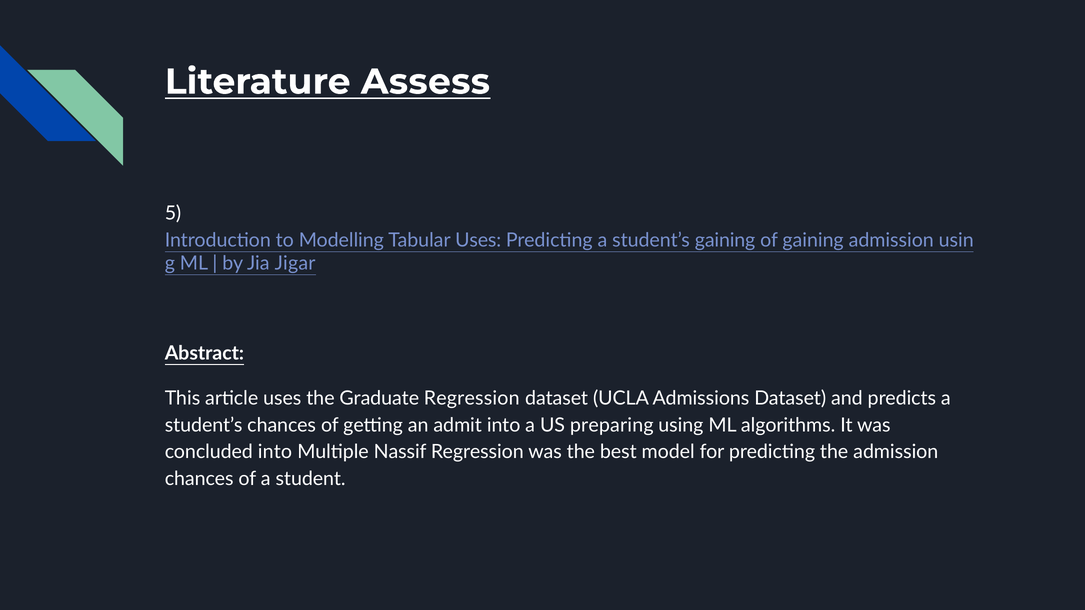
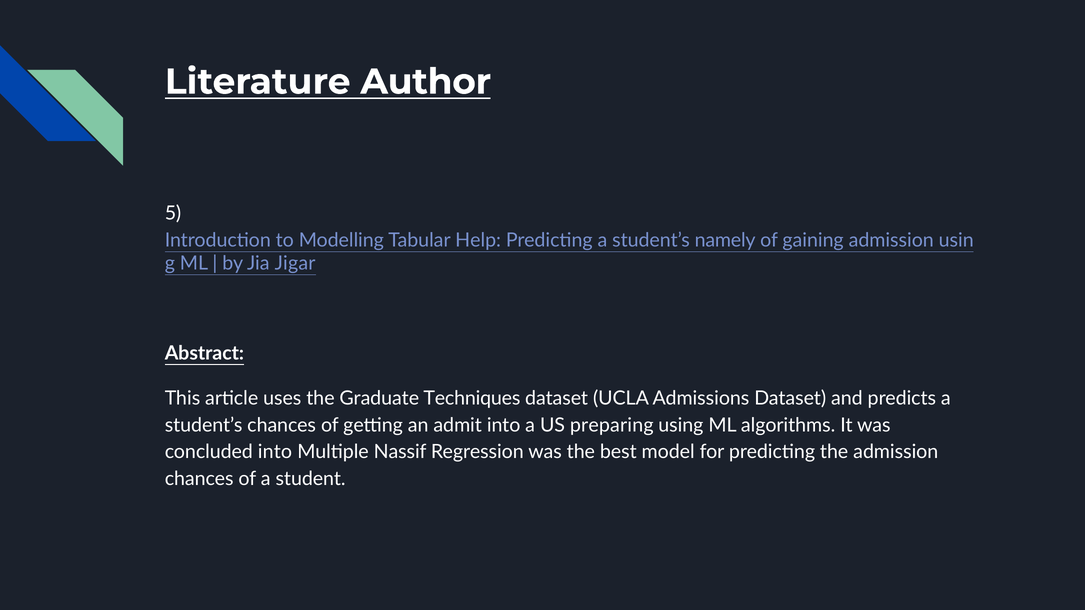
Assess: Assess -> Author (426, 82)
Tabular Uses: Uses -> Help (478, 240)
student’s gaining: gaining -> namely (725, 240)
Graduate Regression: Regression -> Techniques (472, 398)
